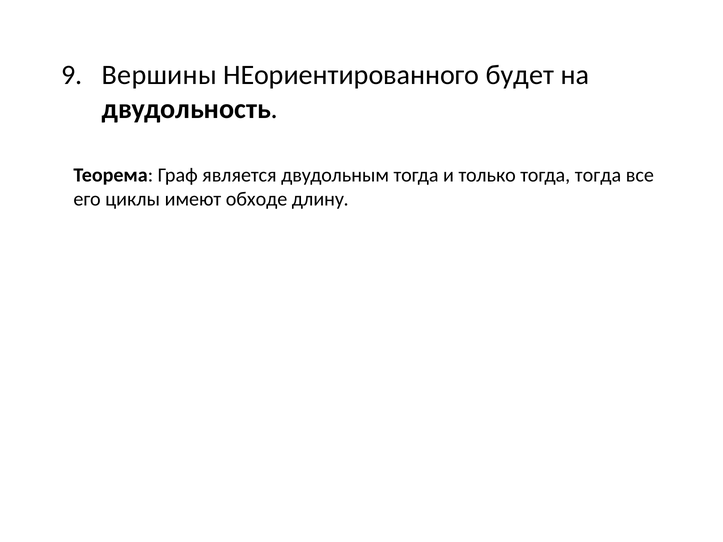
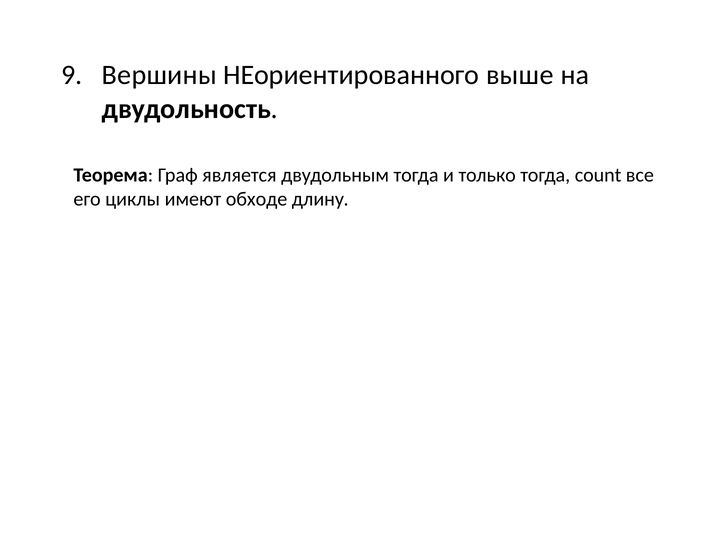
будет: будет -> выше (520, 75)
тогда тогда: тогда -> count (598, 175)
